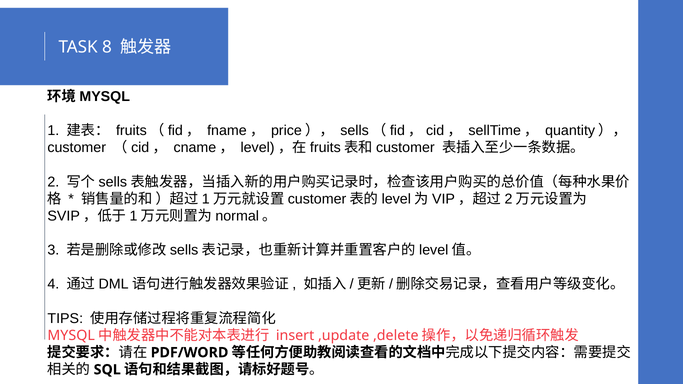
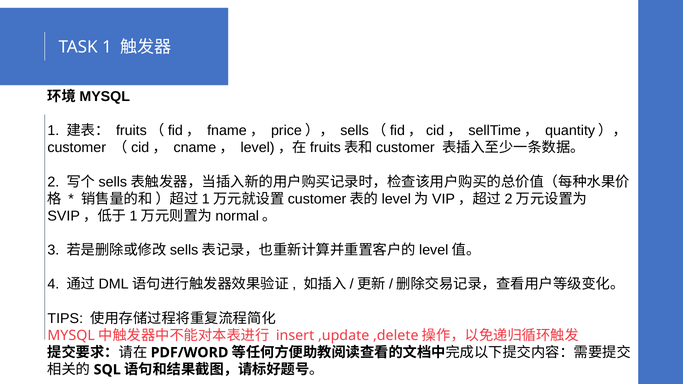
TASK 8: 8 -> 1 (107, 47)
